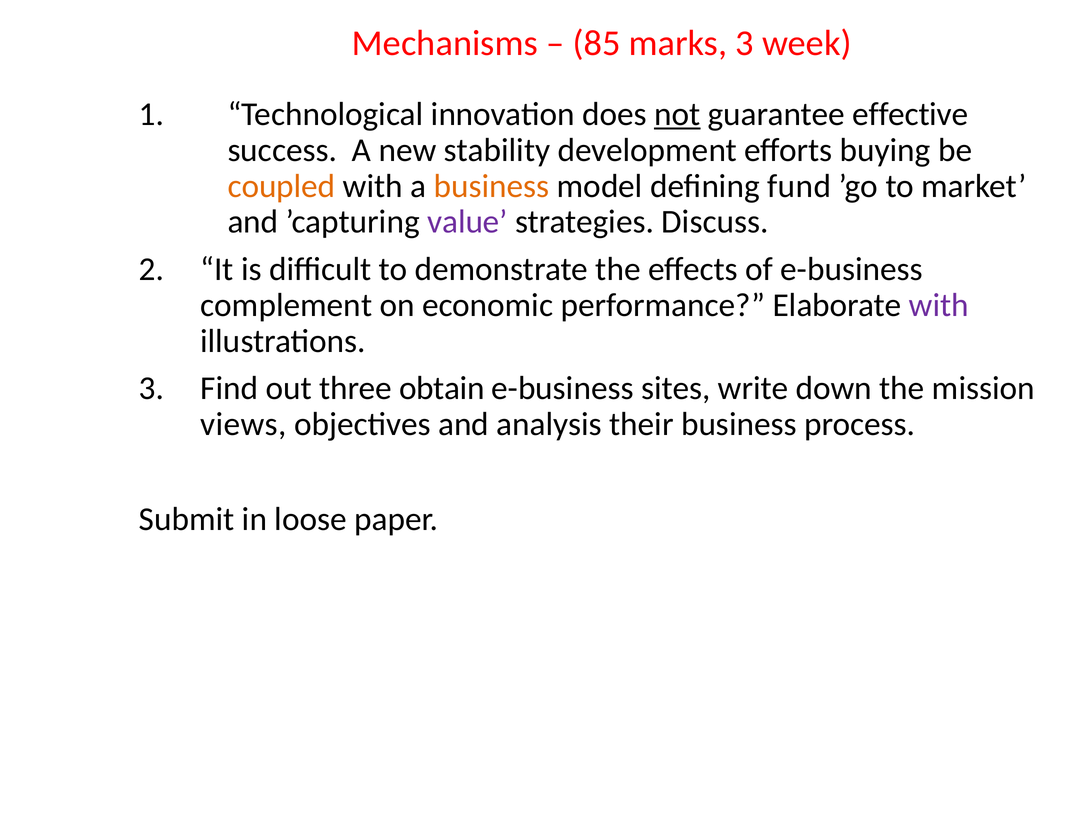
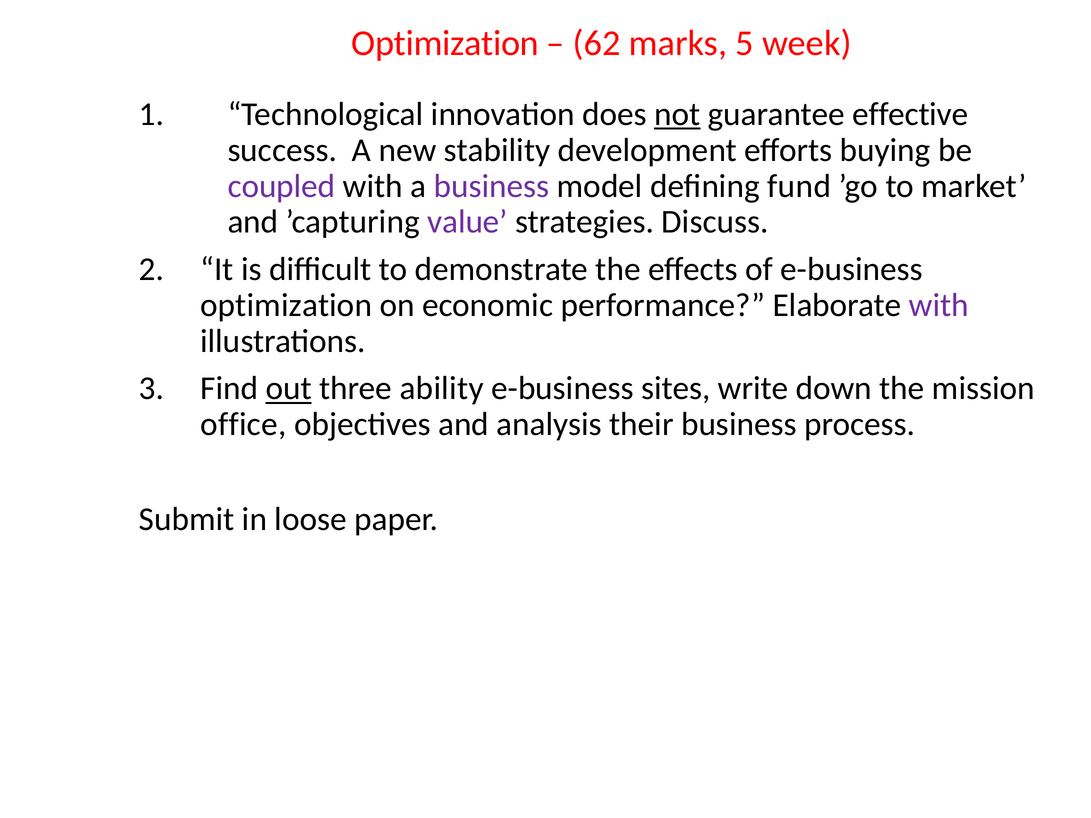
Mechanisms: Mechanisms -> Optimization (445, 43)
85: 85 -> 62 (597, 43)
marks 3: 3 -> 5 (745, 43)
coupled colour: orange -> purple (281, 186)
business colour: orange -> purple (492, 186)
complement: complement -> optimization (286, 305)
out underline: none -> present (289, 389)
obtain: obtain -> ability (442, 389)
views: views -> office (243, 425)
